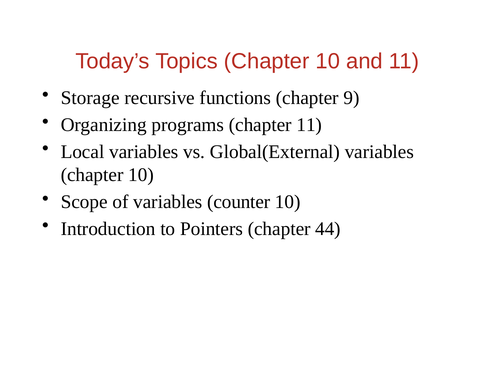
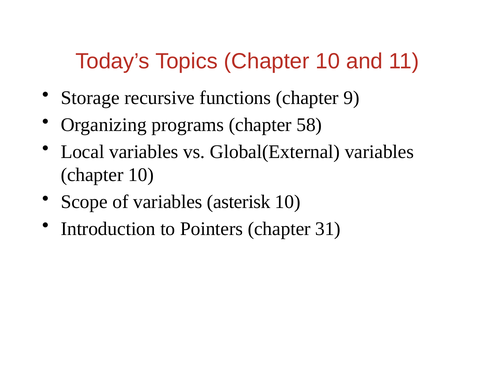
chapter 11: 11 -> 58 (309, 125)
counter: counter -> asterisk (239, 202)
44: 44 -> 31 (328, 229)
